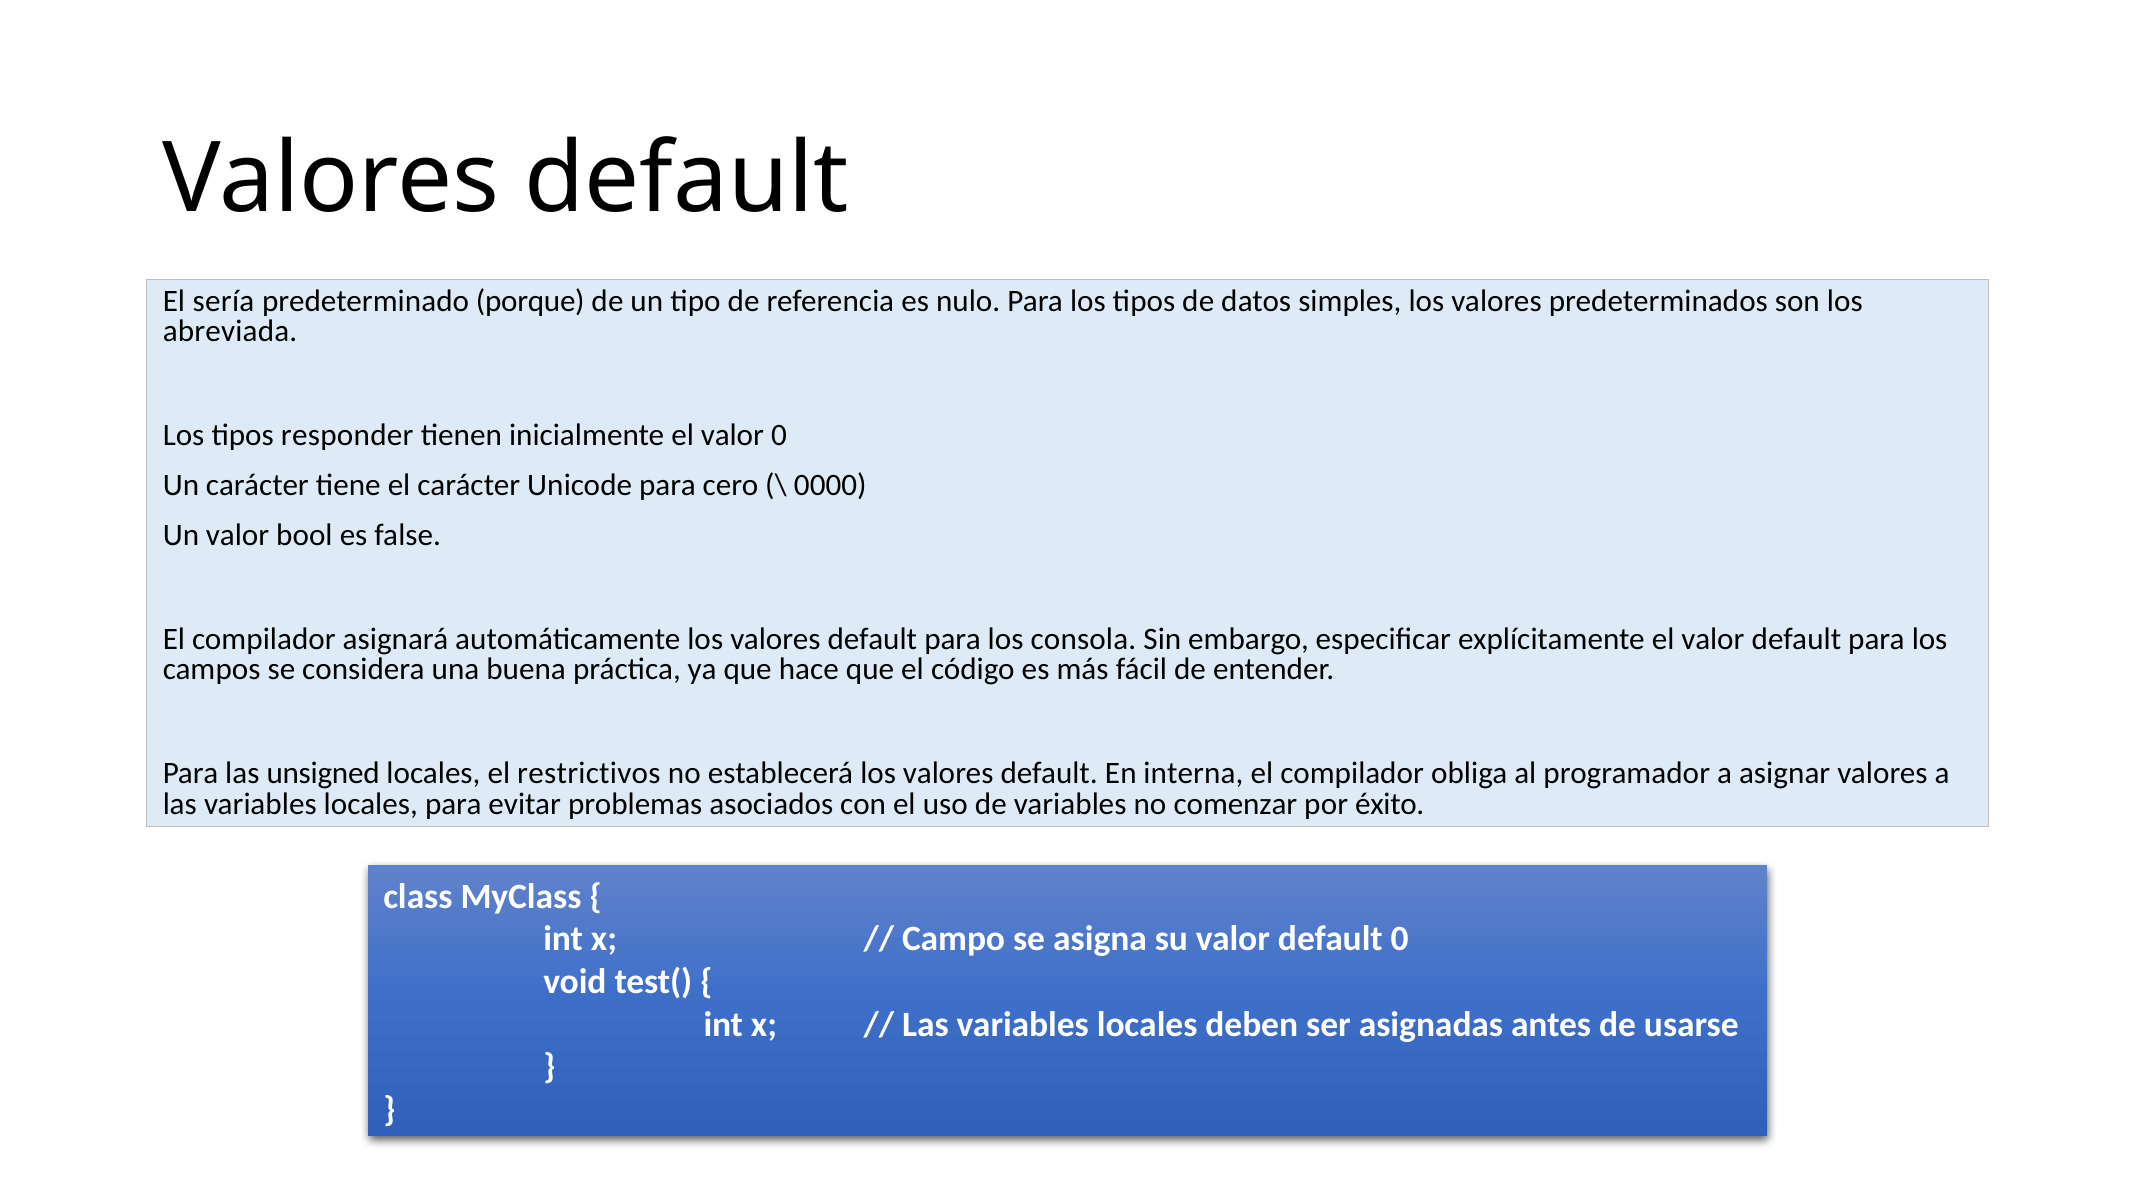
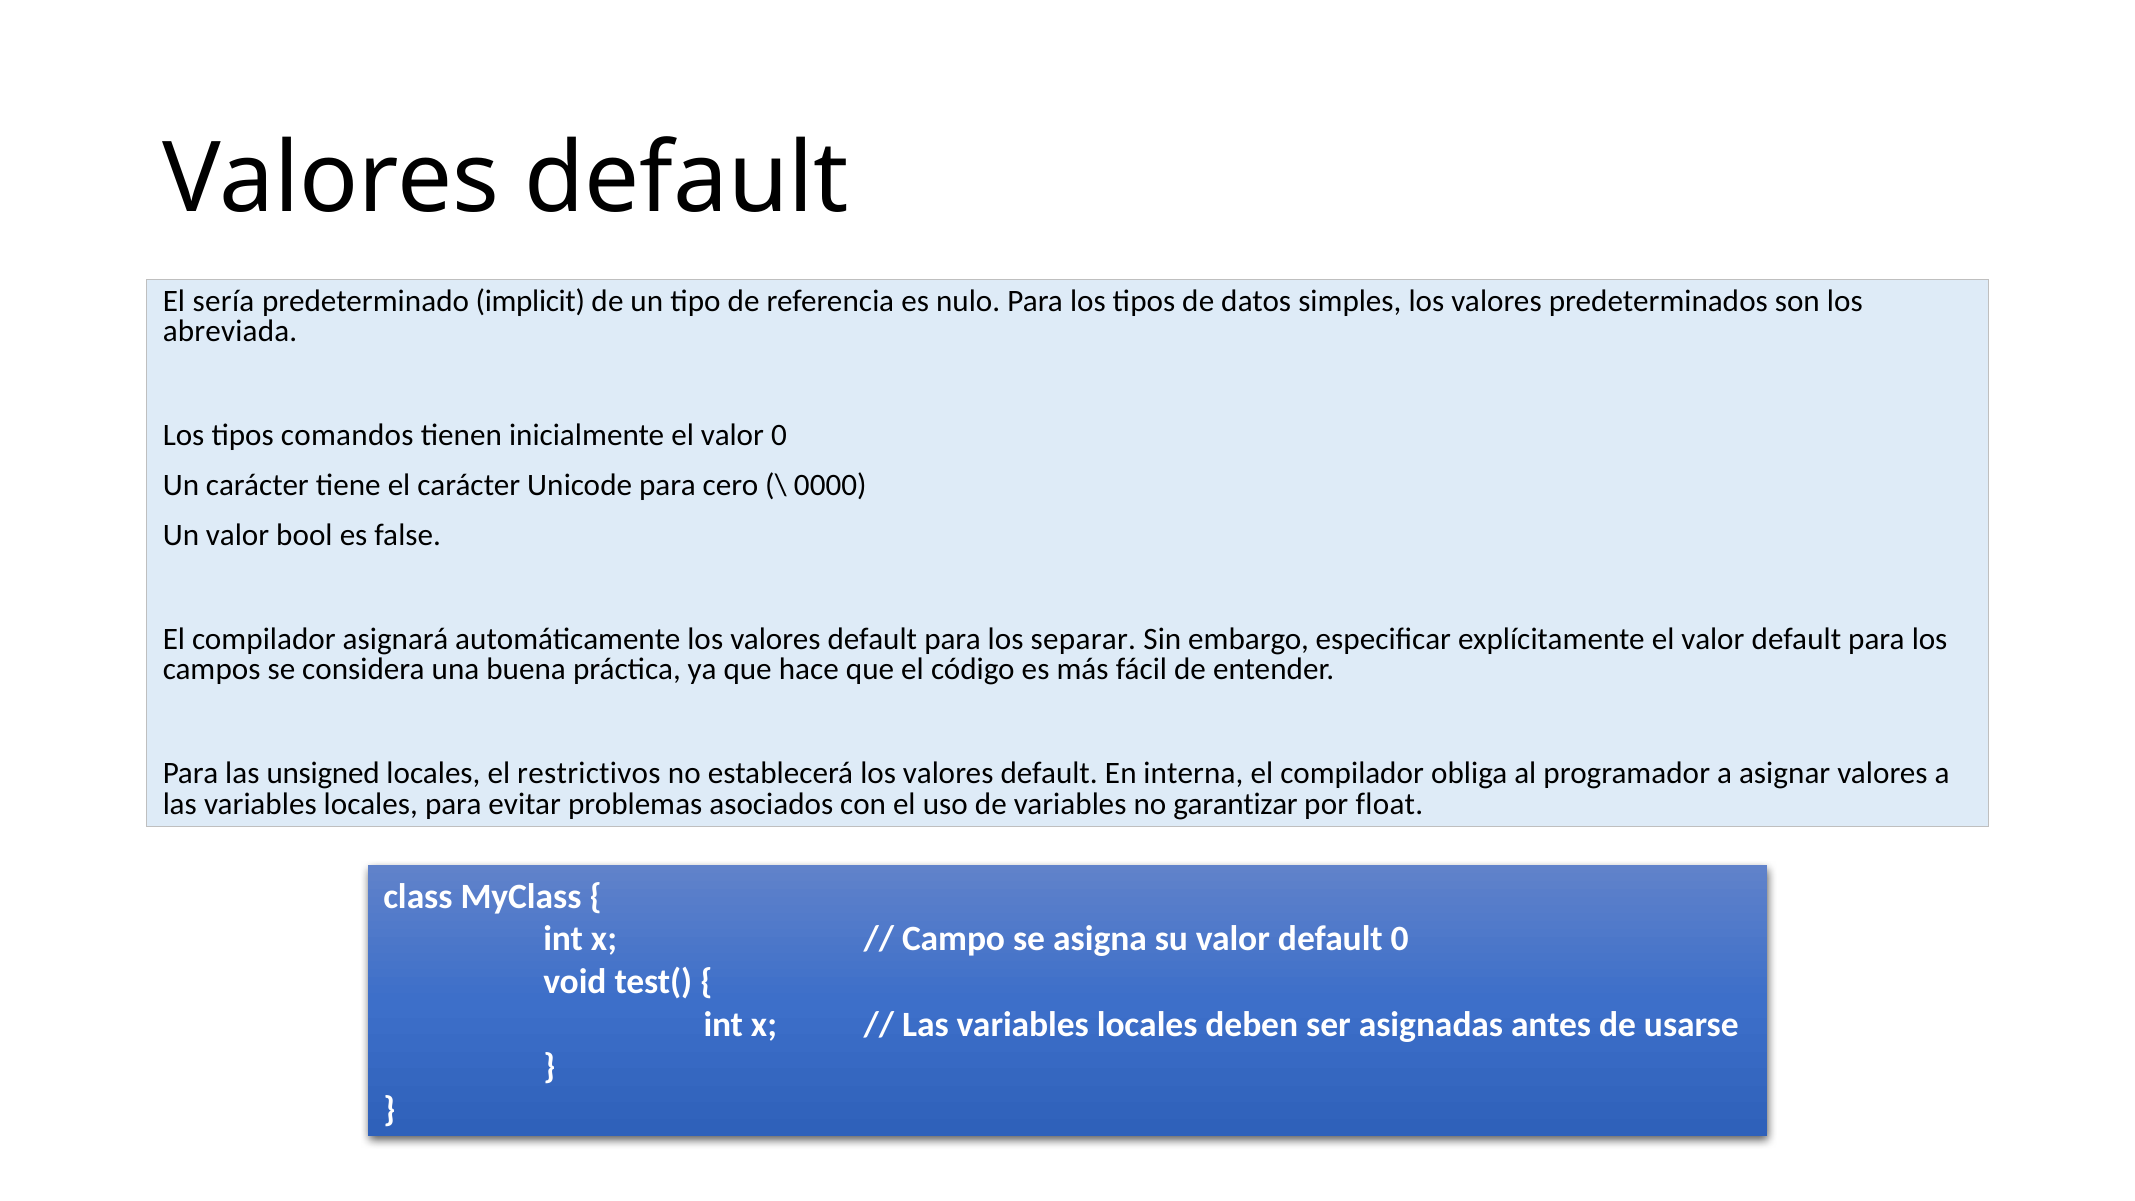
porque: porque -> implicit (530, 301)
responder: responder -> comandos (347, 435)
consola: consola -> separar (1083, 639)
comenzar: comenzar -> garantizar (1236, 804)
éxito: éxito -> float (1389, 804)
